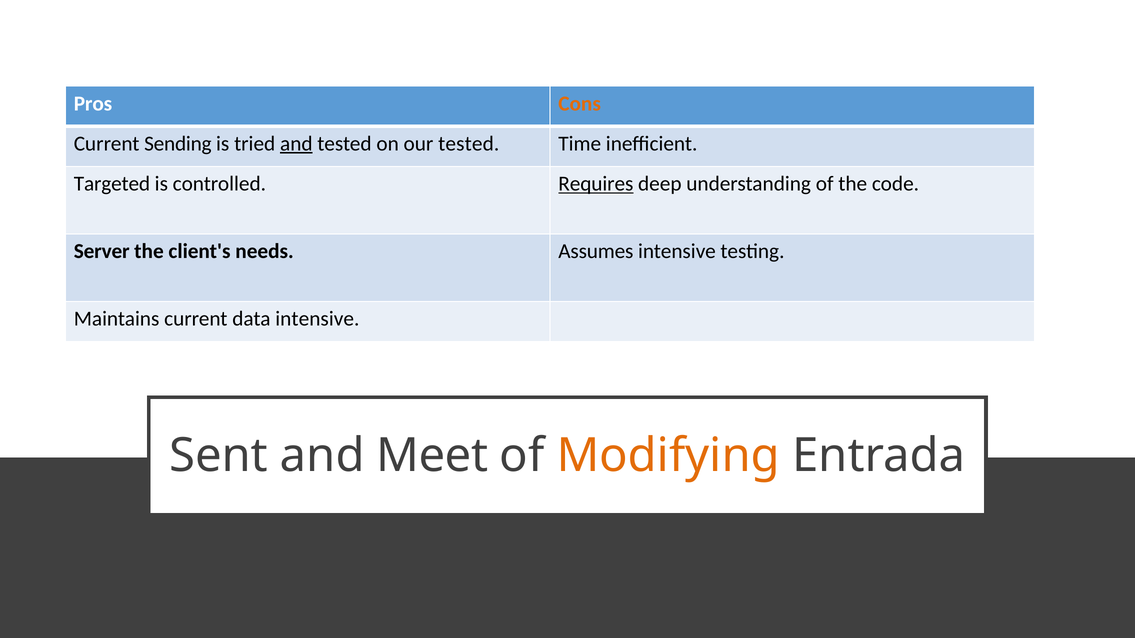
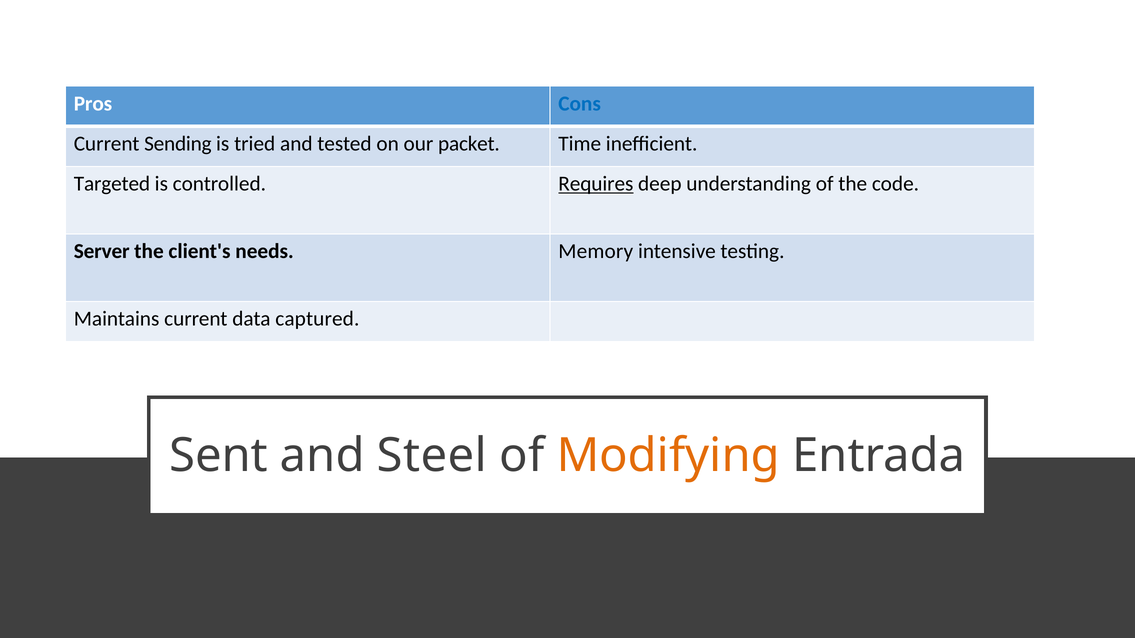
Cons colour: orange -> blue (580, 104)
and underline: present -> none (296, 144)
our tested: tested -> packet (469, 144)
Assumes: Assumes -> Memory (596, 251)
data intensive: intensive -> captured (317, 319)
Meet: Meet -> Steel (432, 456)
